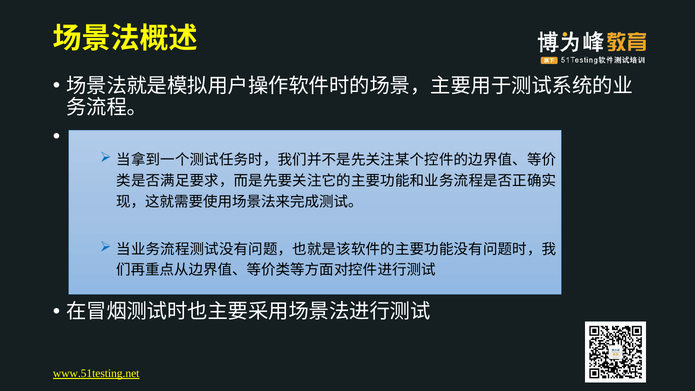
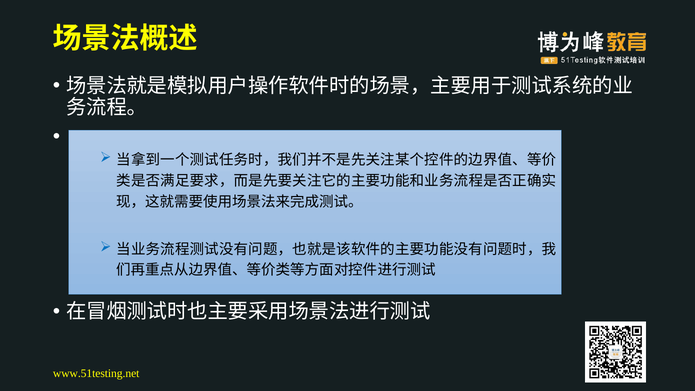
www.51testing.net underline: present -> none (96, 374)
